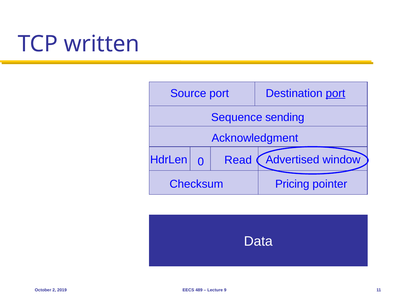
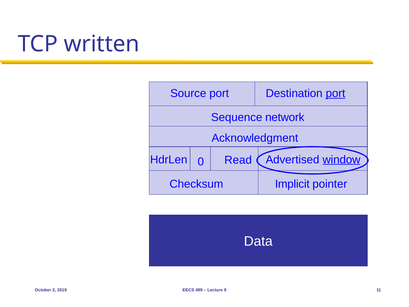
sending: sending -> network (285, 117)
window underline: none -> present (341, 159)
Pricing: Pricing -> Implicit (292, 184)
